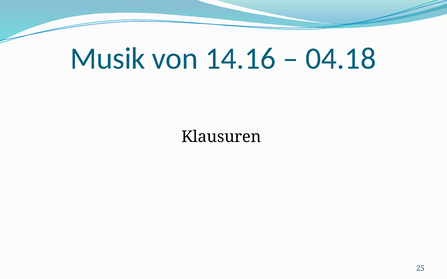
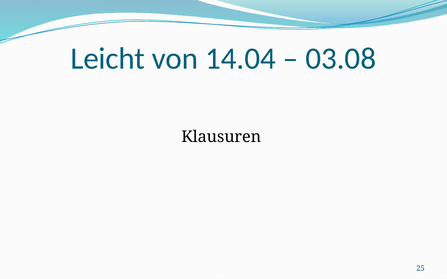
Musik: Musik -> Leicht (108, 59)
14.16: 14.16 -> 14.04 (240, 59)
04.18: 04.18 -> 03.08 (341, 59)
